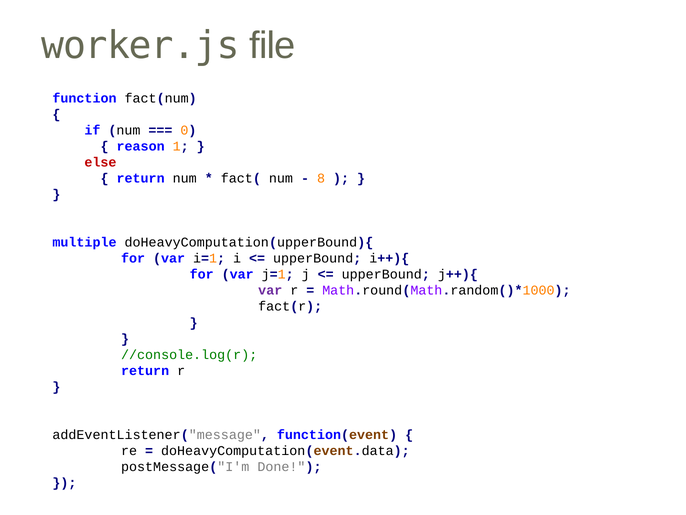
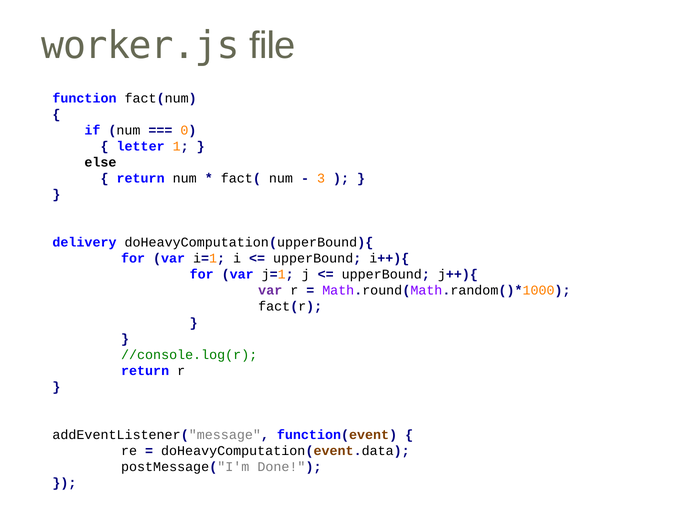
reason: reason -> letter (141, 146)
else colour: red -> black (100, 162)
8: 8 -> 3 (321, 178)
multiple: multiple -> delivery (84, 242)
